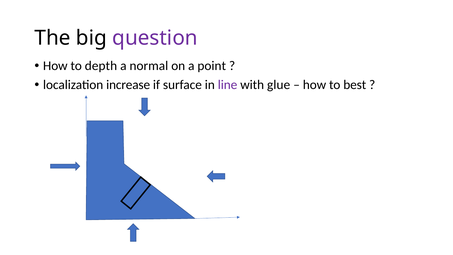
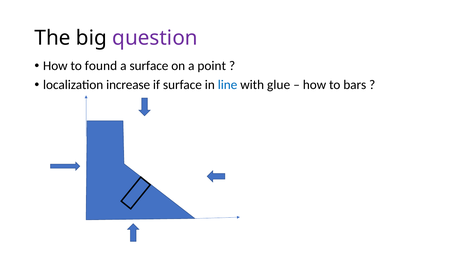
depth: depth -> found (101, 66)
a normal: normal -> surface (149, 66)
line colour: purple -> blue (228, 85)
best: best -> bars (355, 85)
